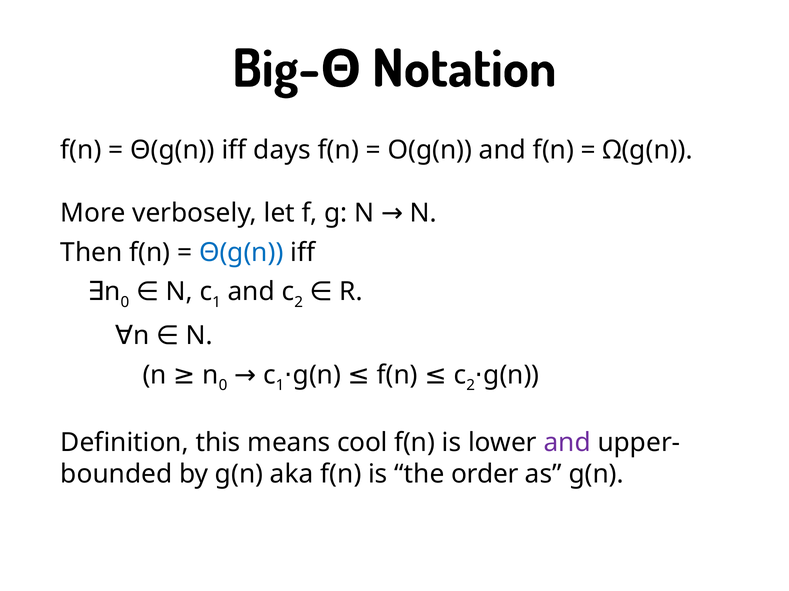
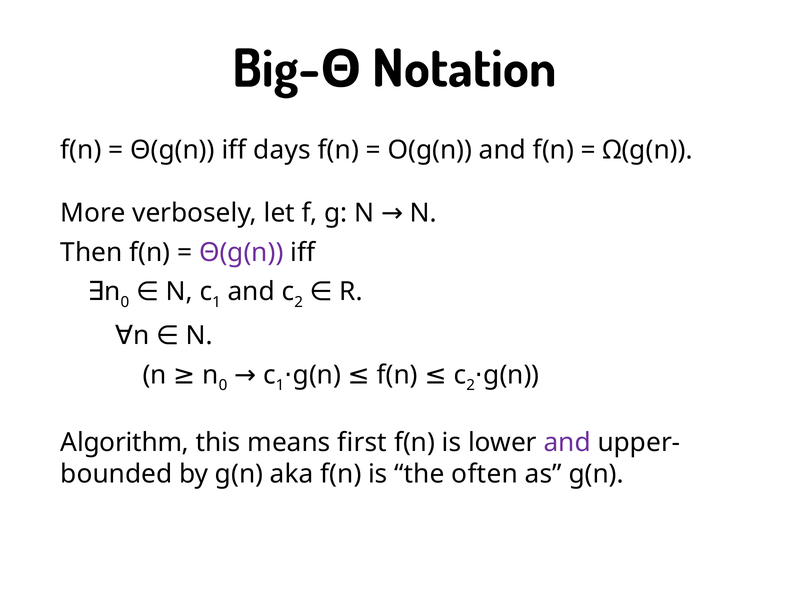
Θ(g(n colour: blue -> purple (241, 253)
Definition: Definition -> Algorithm (125, 443)
cool: cool -> first (362, 443)
order: order -> often (485, 474)
